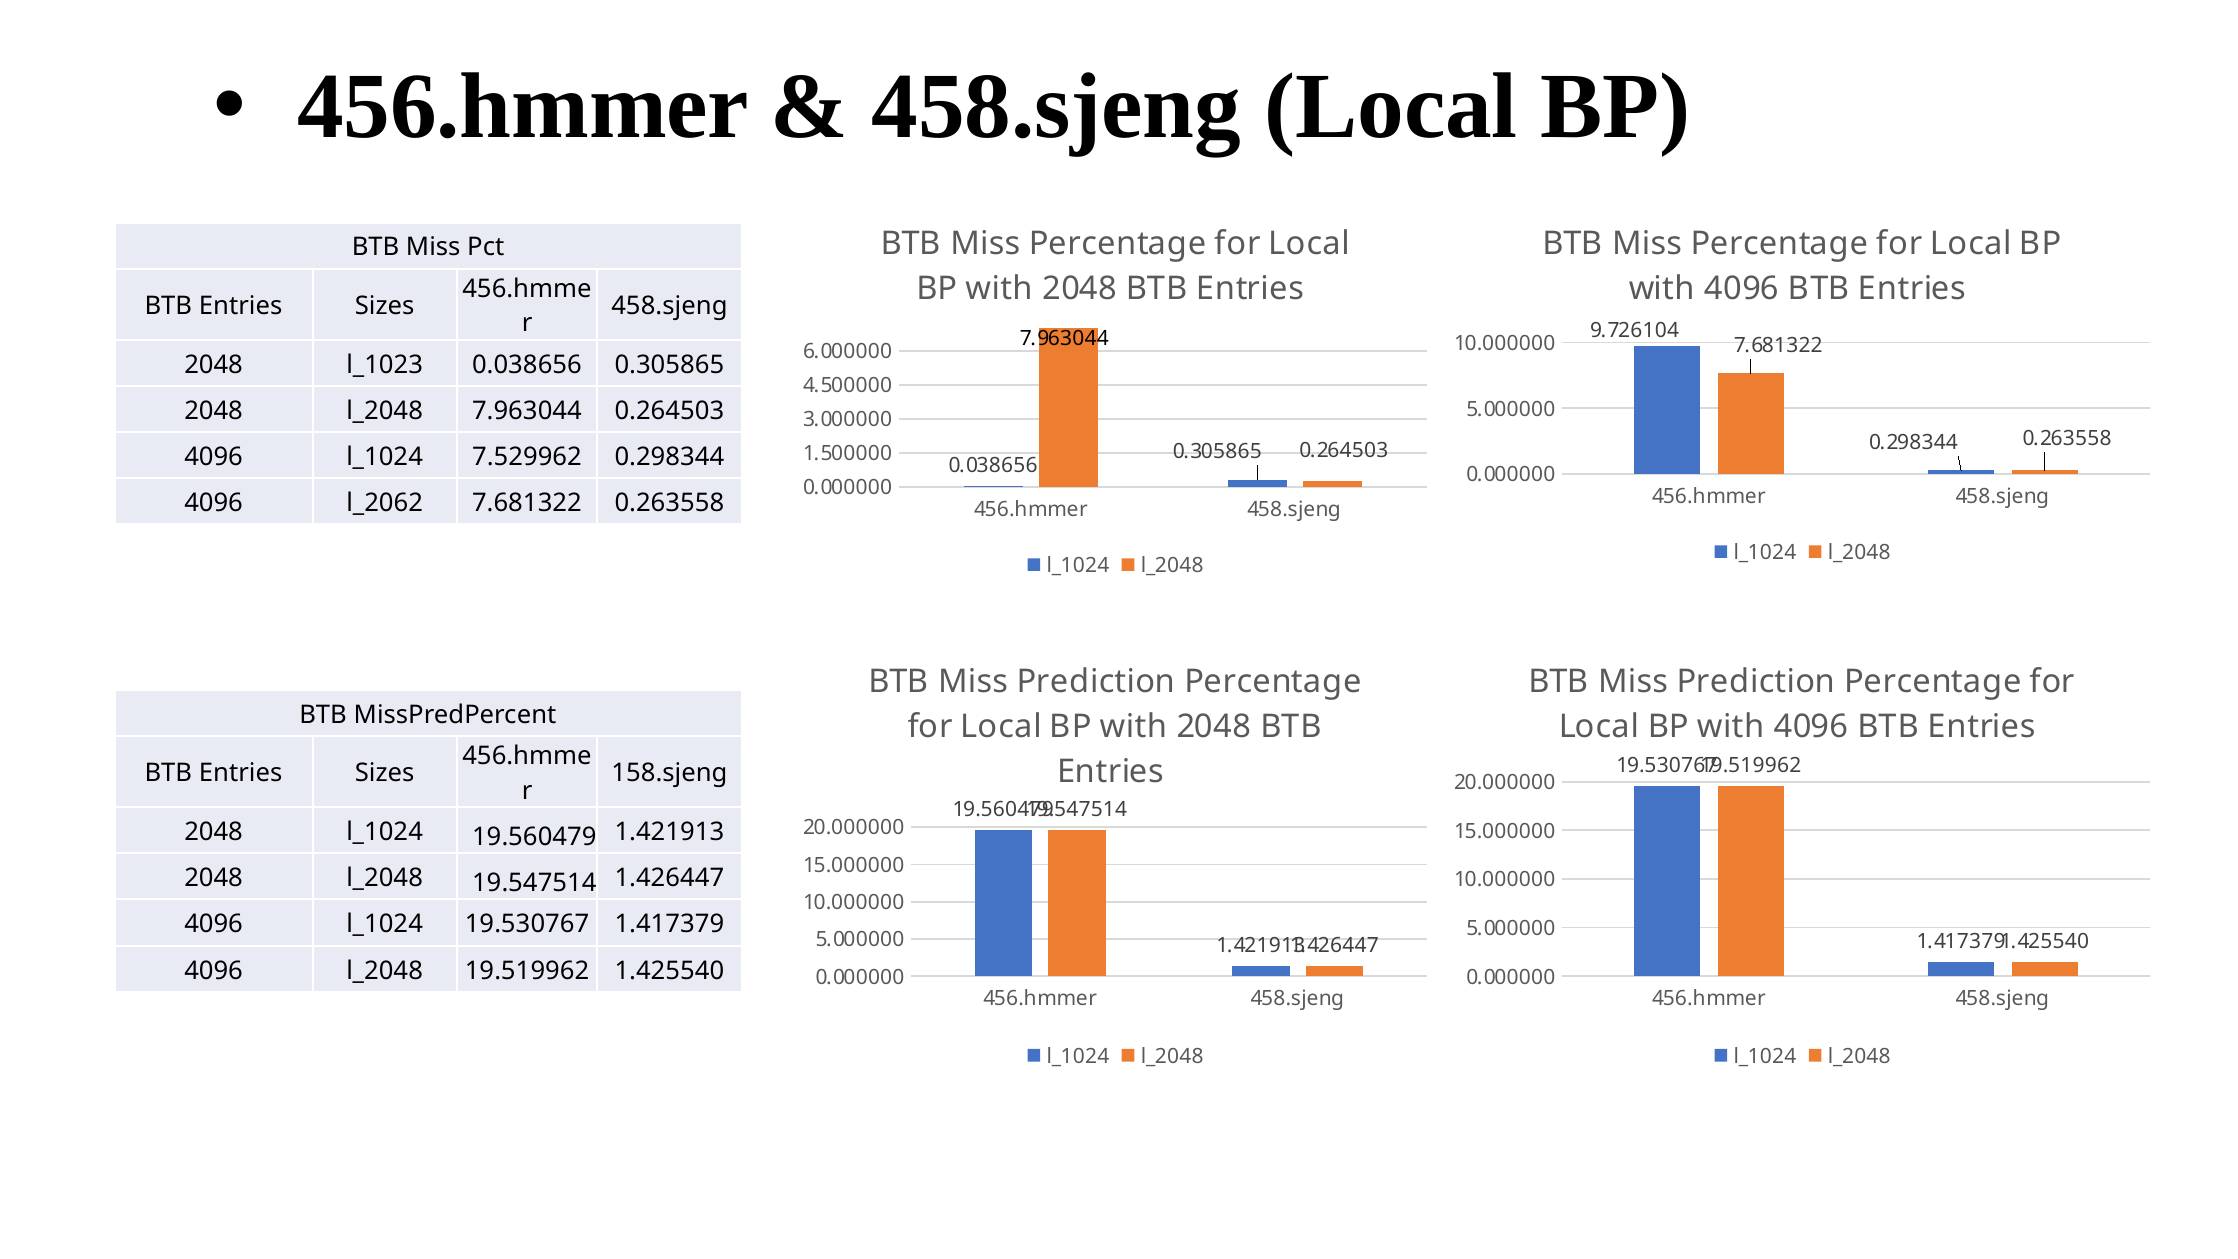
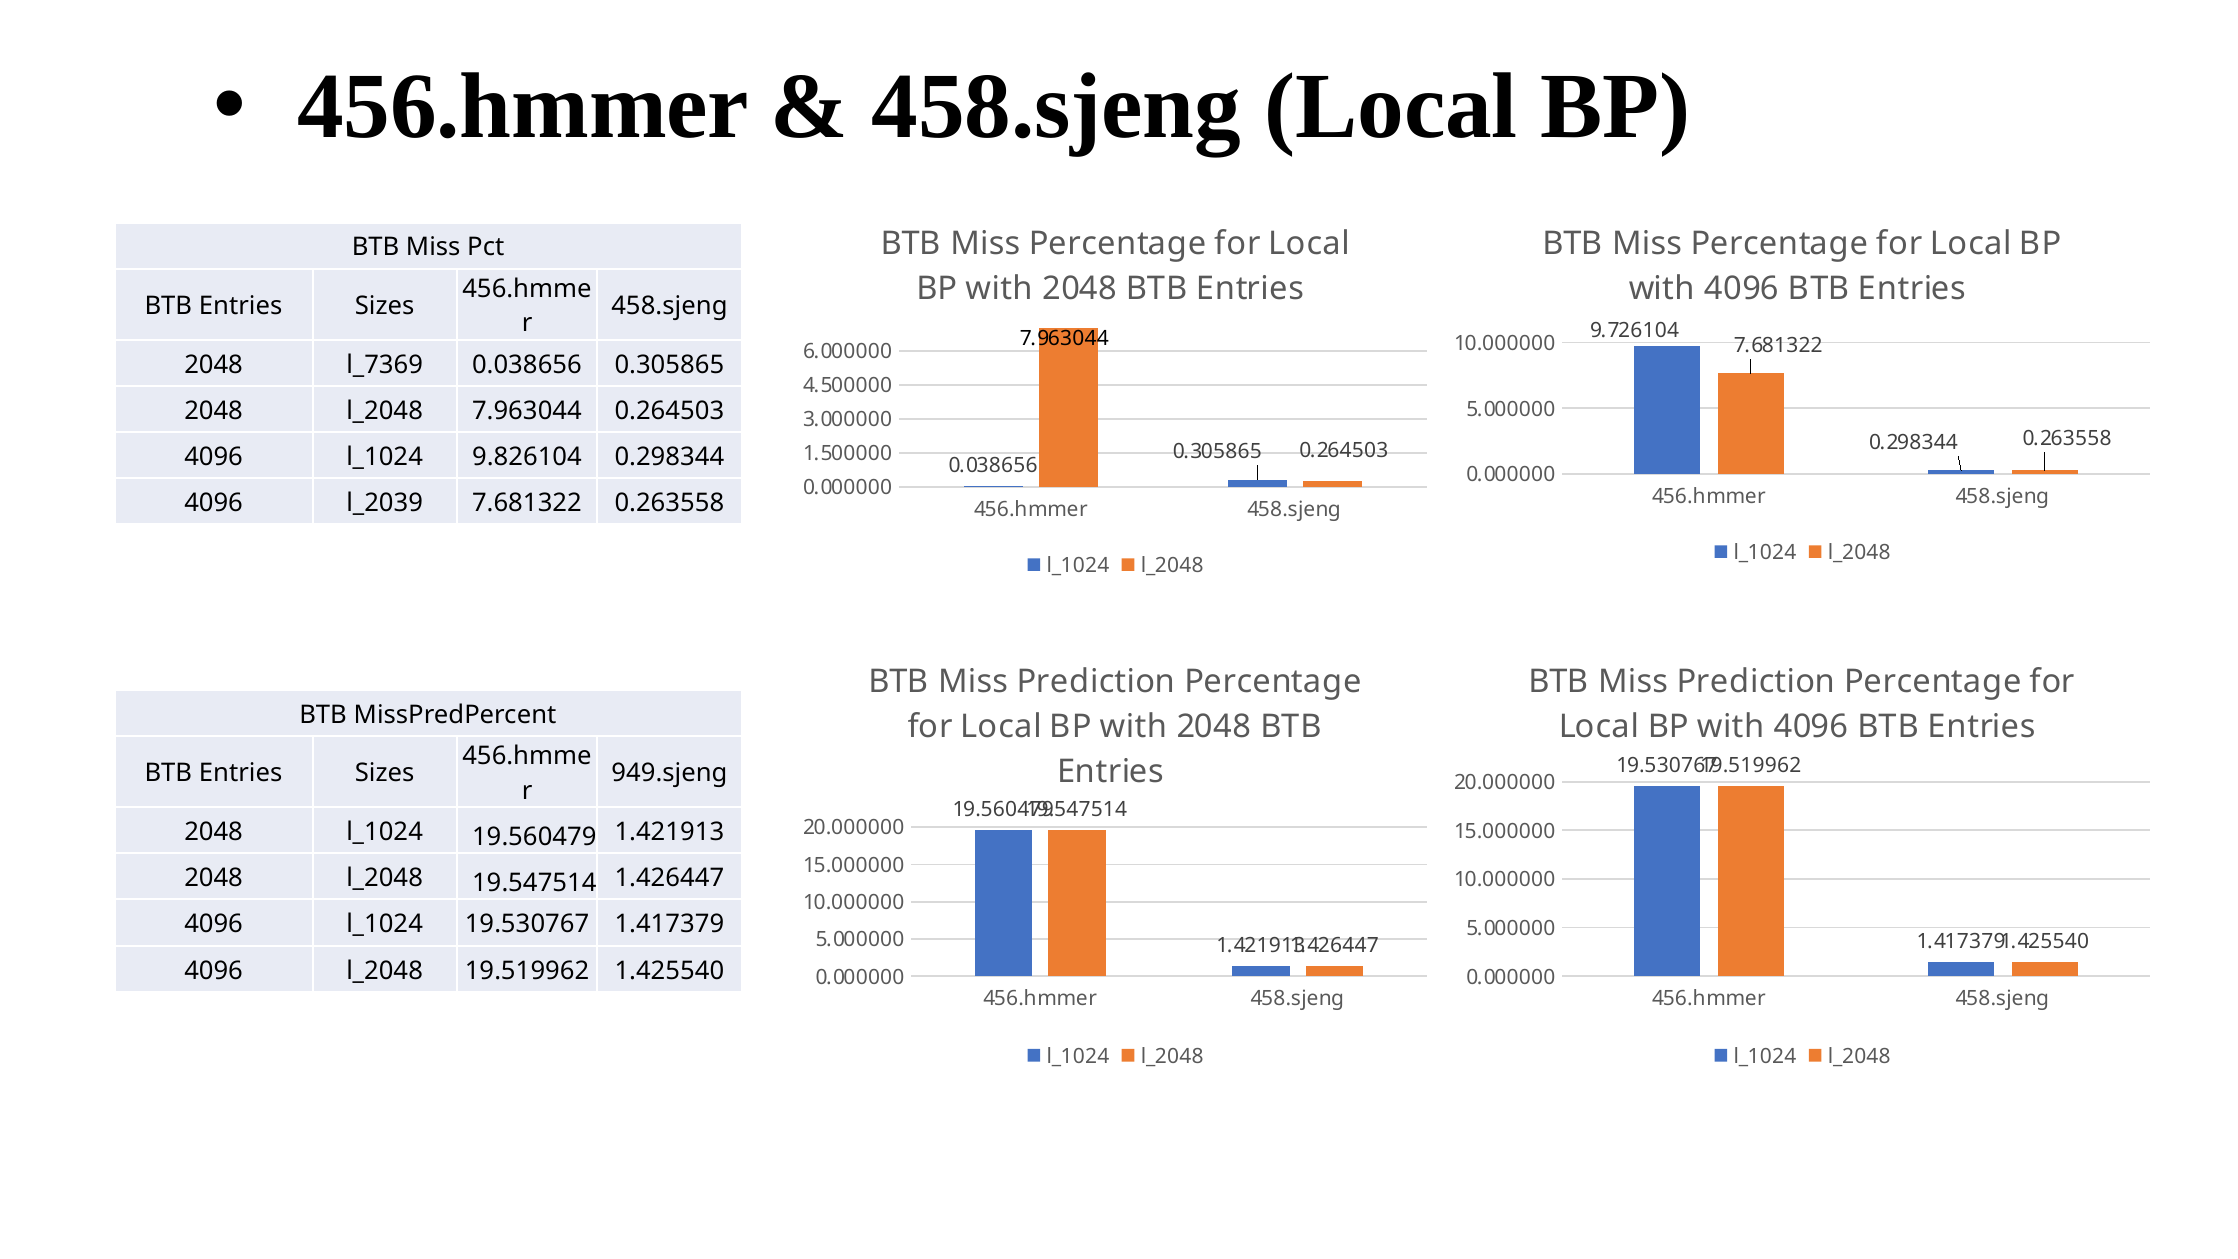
l_1023: l_1023 -> l_7369 (385, 365)
7.529962: 7.529962 -> 9.826104 (527, 457)
l_2062: l_2062 -> l_2039 (385, 503)
158.sjeng: 158.sjeng -> 949.sjeng (669, 773)
